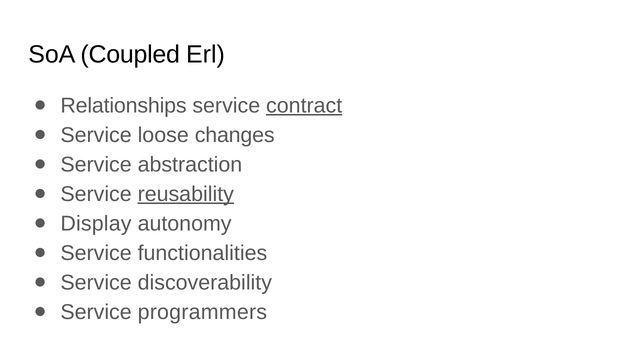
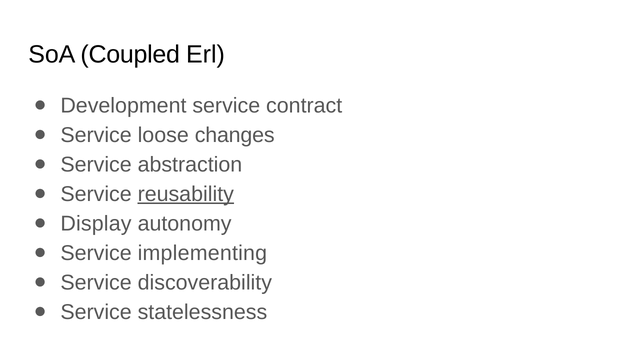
Relationships: Relationships -> Development (123, 106)
contract underline: present -> none (304, 106)
functionalities: functionalities -> implementing (202, 253)
programmers: programmers -> statelessness (202, 312)
